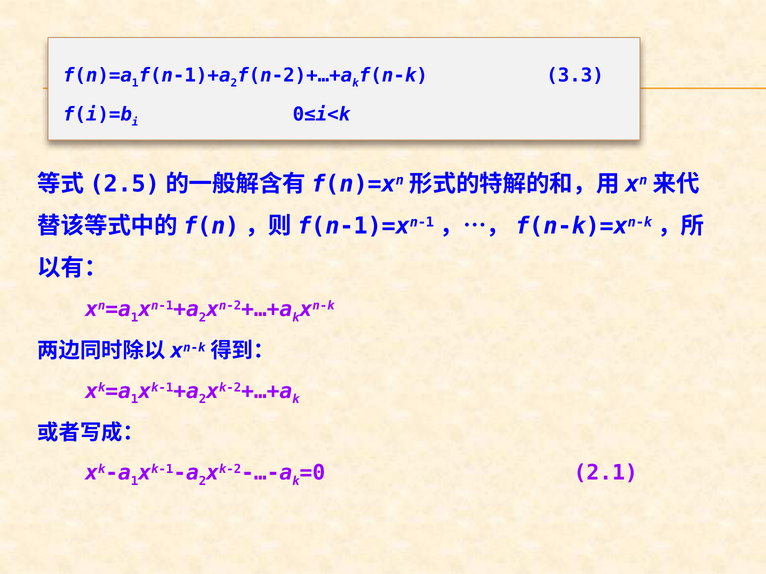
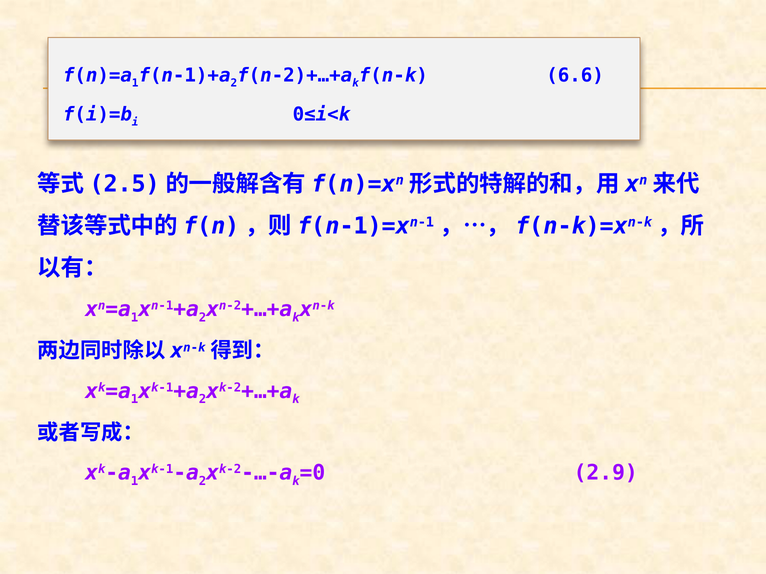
3.3: 3.3 -> 6.6 (575, 76)
2.1: 2.1 -> 2.9 (606, 473)
